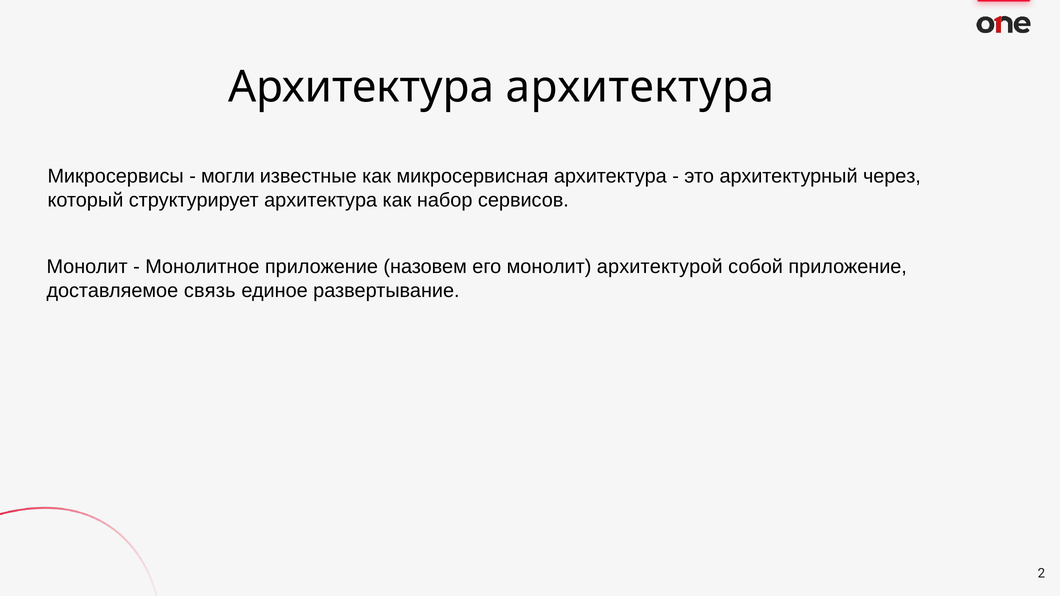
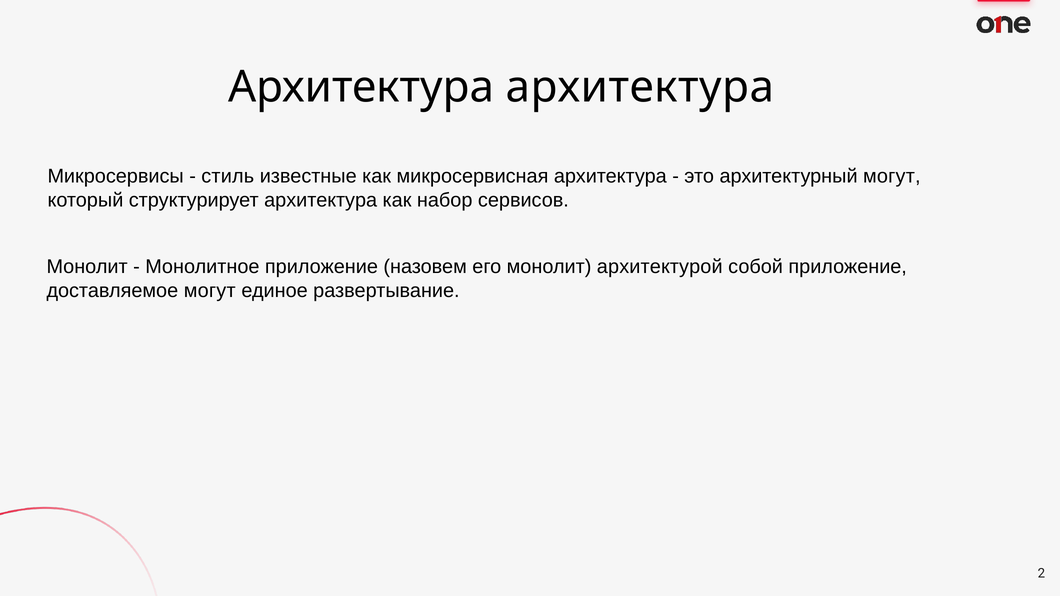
могли: могли -> стиль (228, 176)
архитектурный через: через -> могут (892, 176)
доставляемое связь: связь -> могут (210, 291)
